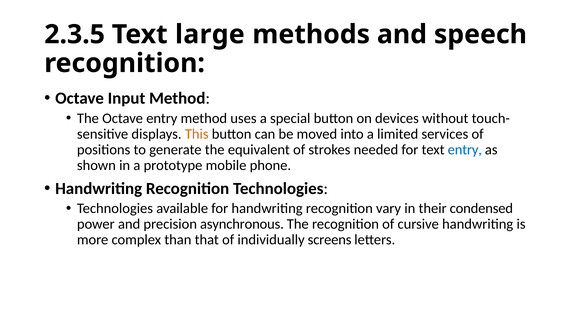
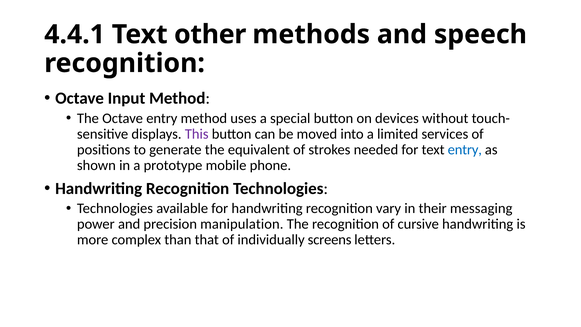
2.3.5: 2.3.5 -> 4.4.1 (75, 34)
large: large -> other (210, 34)
This colour: orange -> purple (197, 134)
condensed: condensed -> messaging (481, 208)
asynchronous: asynchronous -> manipulation (242, 224)
